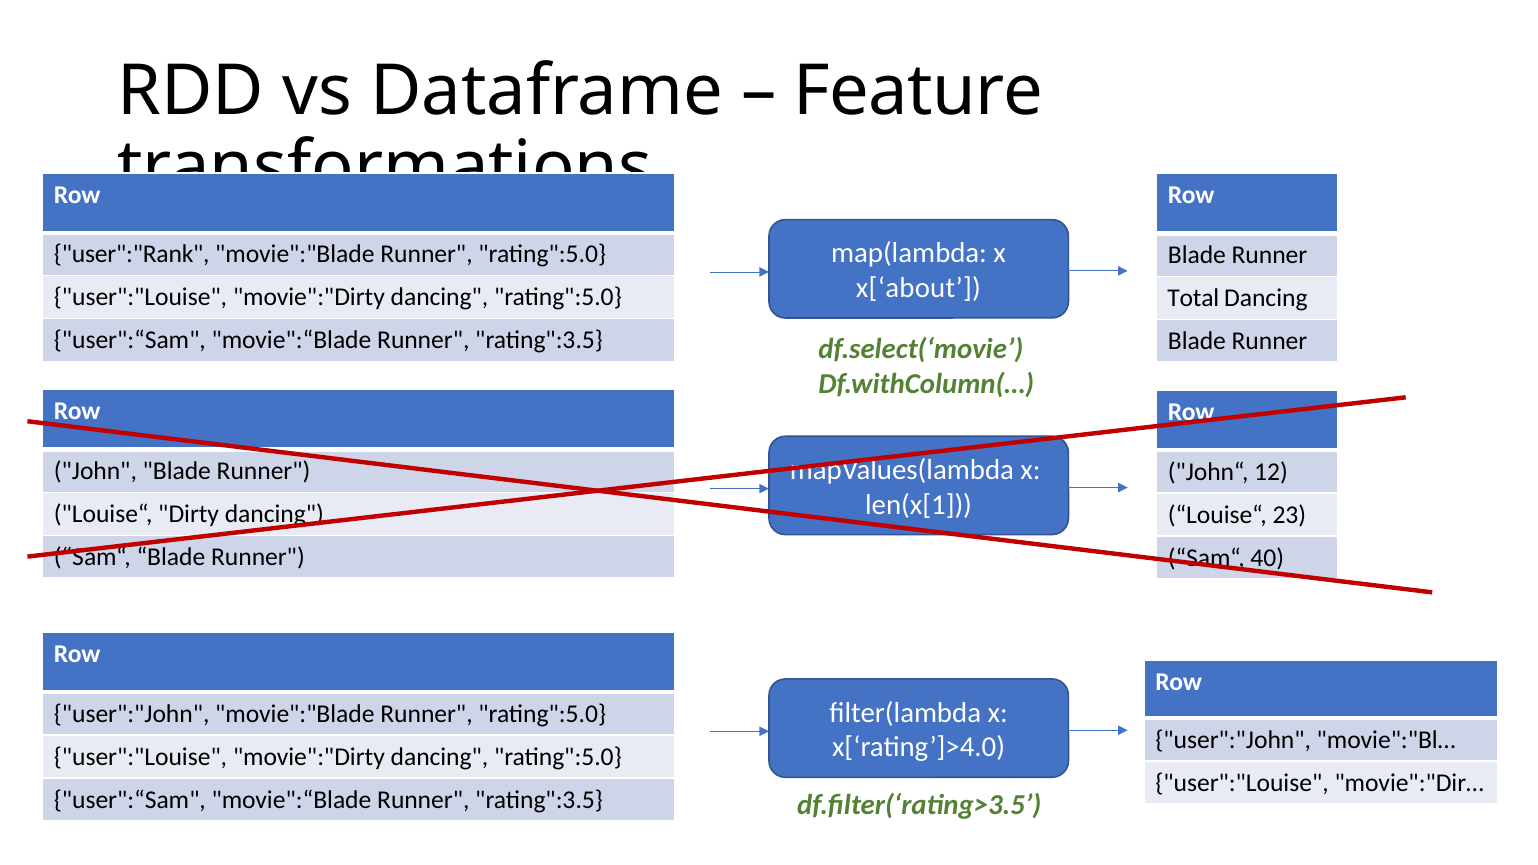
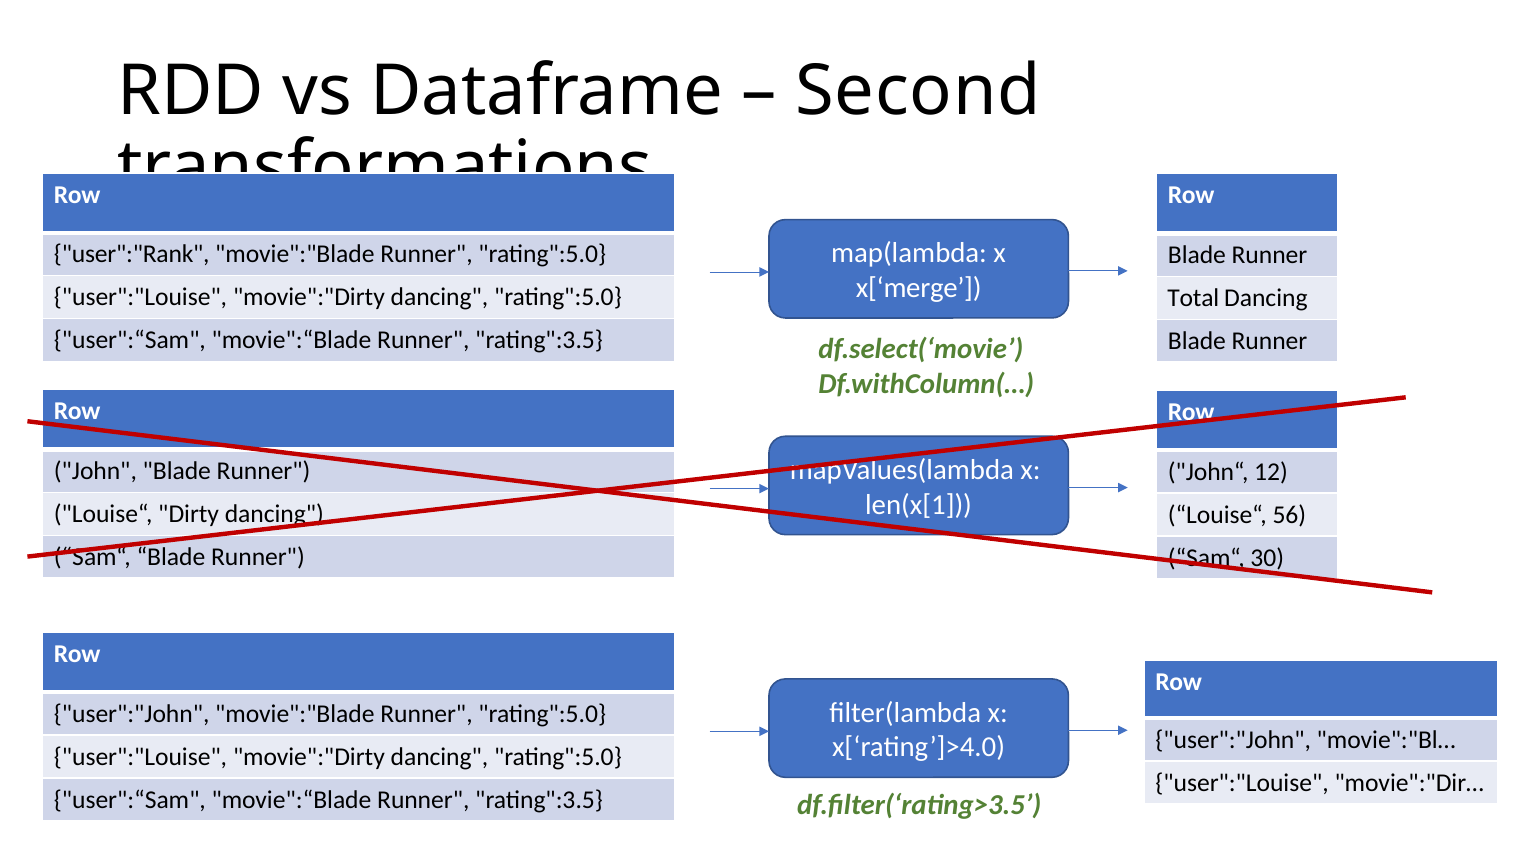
Feature: Feature -> Second (918, 91)
x[‘about: x[‘about -> x[‘merge (919, 288)
23: 23 -> 56 (1289, 515)
40: 40 -> 30 (1267, 558)
